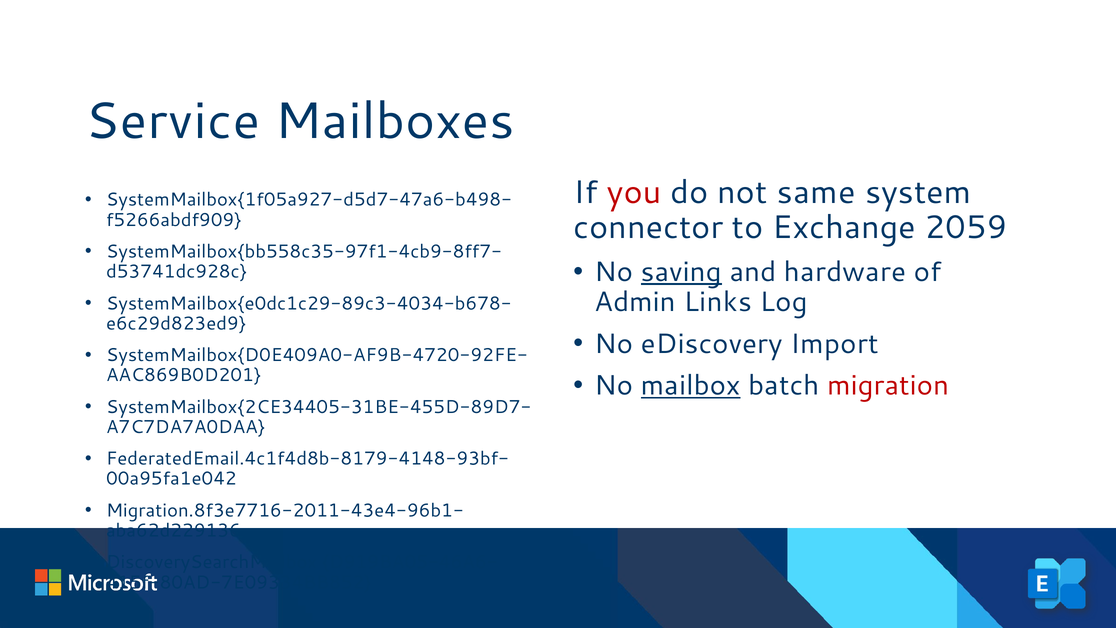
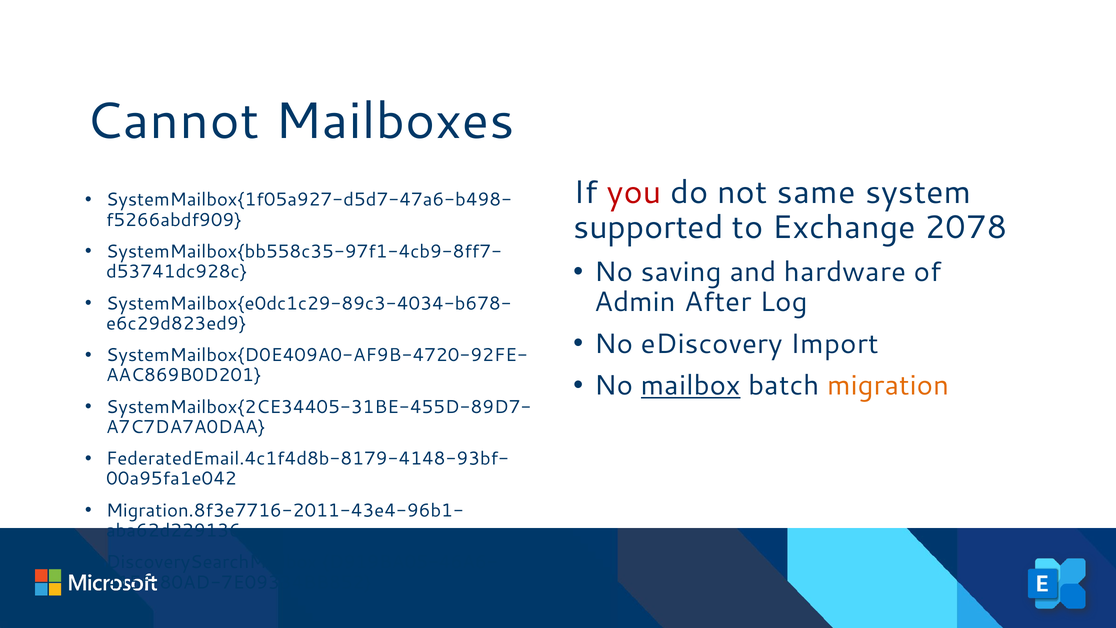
Service: Service -> Cannot (173, 121)
connector: connector -> supported (648, 228)
2059: 2059 -> 2078 (966, 228)
saving underline: present -> none (681, 272)
Links: Links -> After (718, 302)
migration colour: red -> orange (888, 385)
